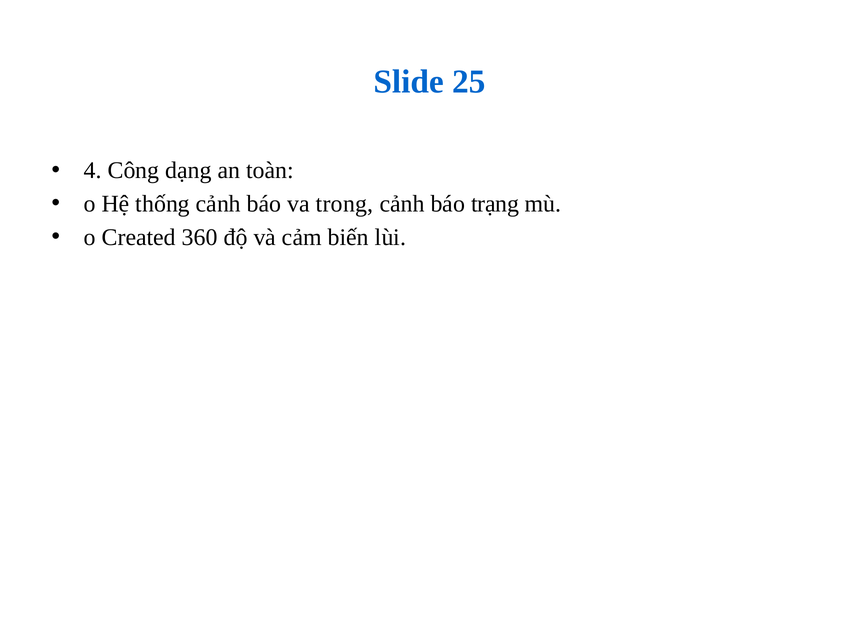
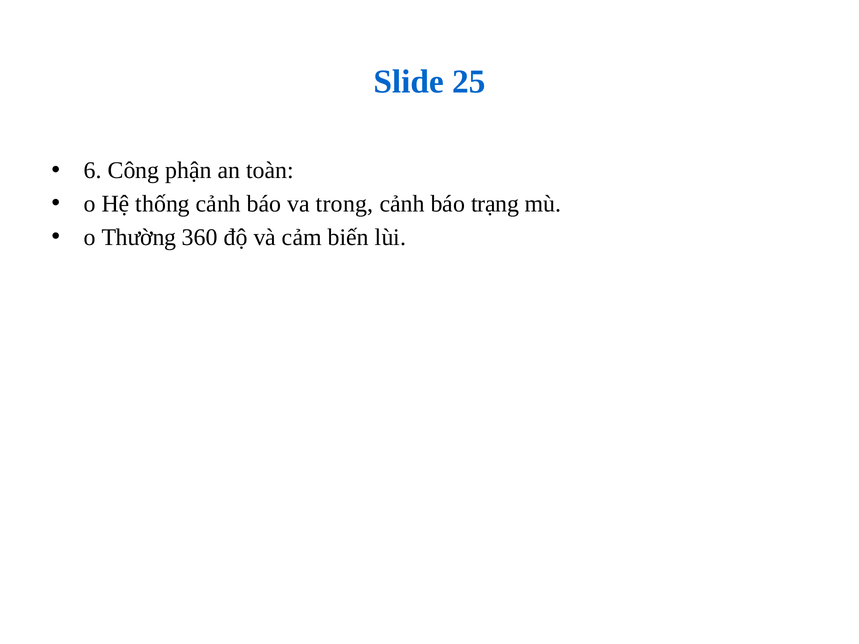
4: 4 -> 6 (93, 171)
dạng: dạng -> phận (189, 171)
Created: Created -> Thường (139, 237)
